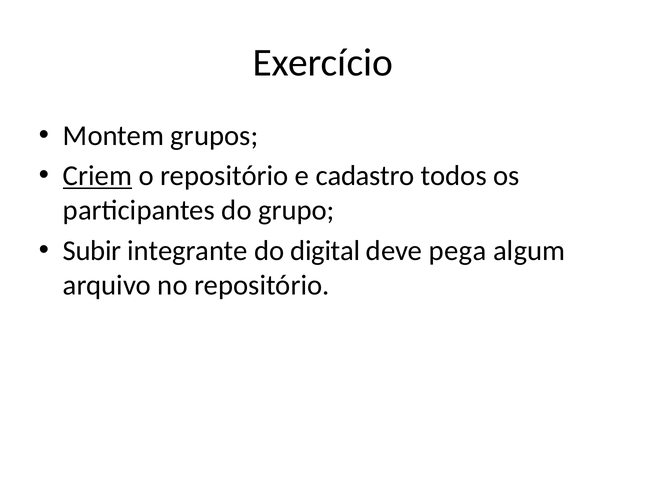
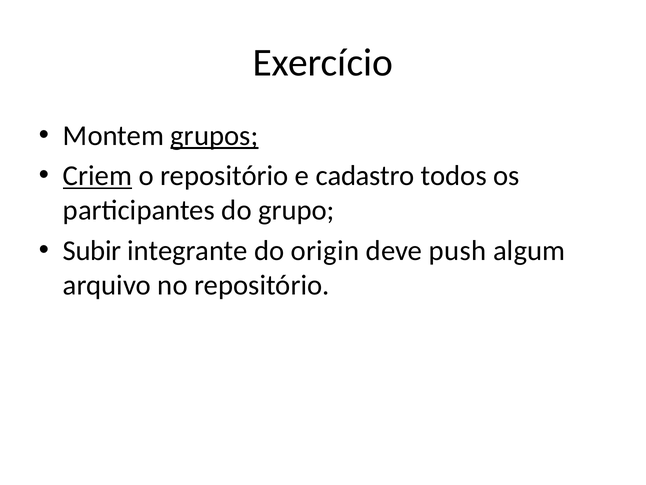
grupos underline: none -> present (214, 136)
digital: digital -> origin (325, 250)
pega: pega -> push (458, 250)
